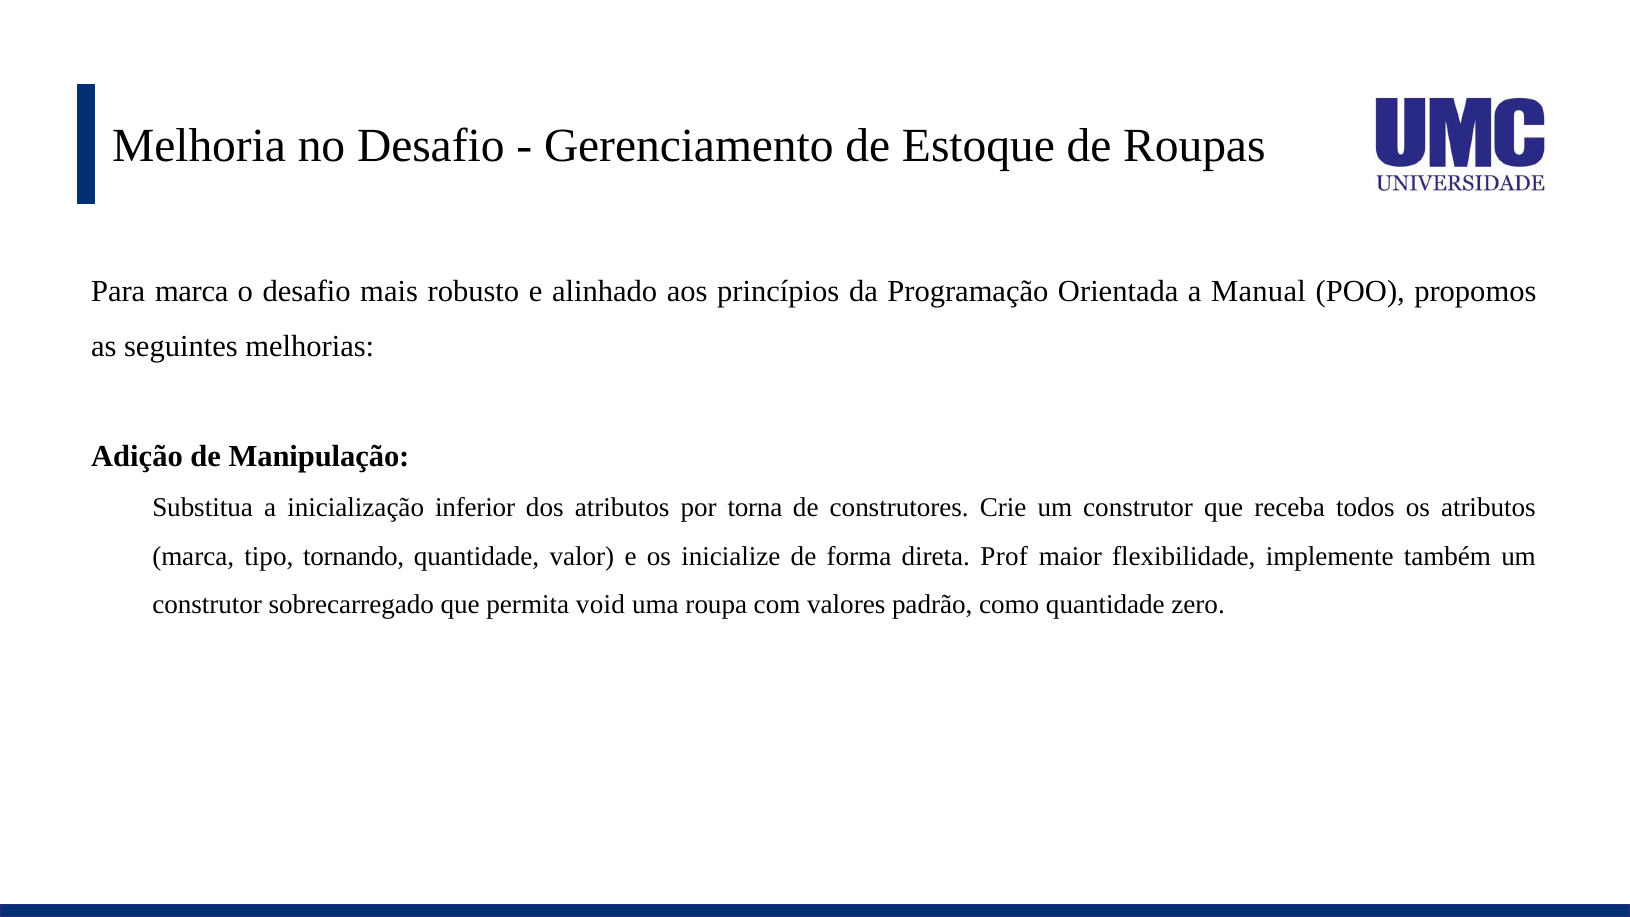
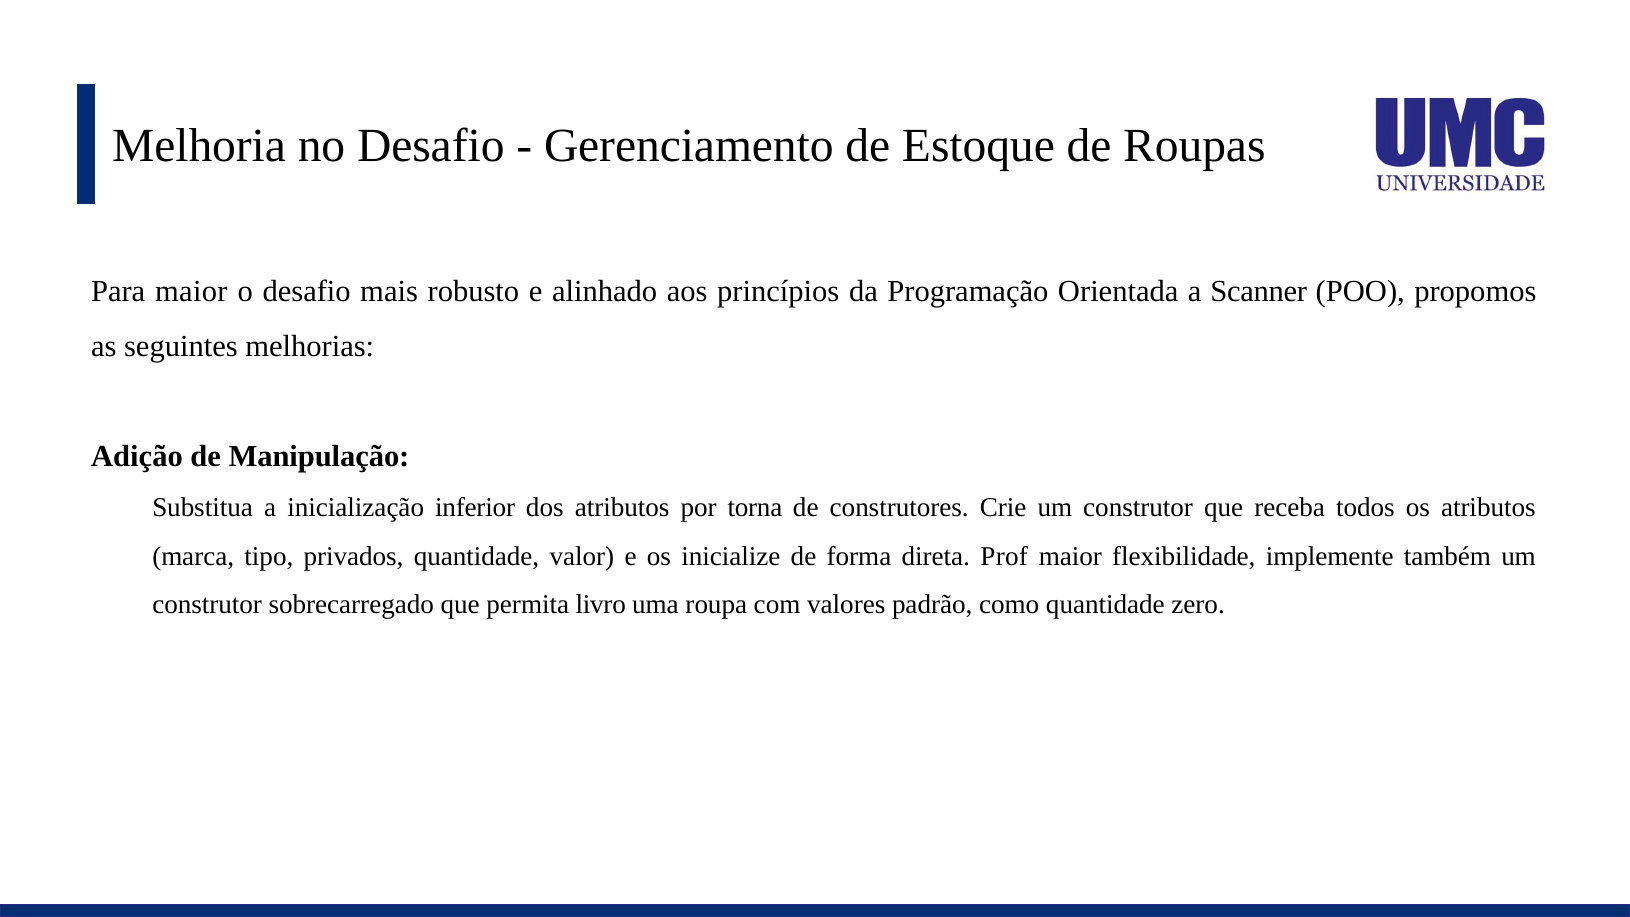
Para marca: marca -> maior (191, 291)
Manual: Manual -> Scanner (1259, 291)
tornando: tornando -> privados (354, 556)
void: void -> livro (601, 605)
